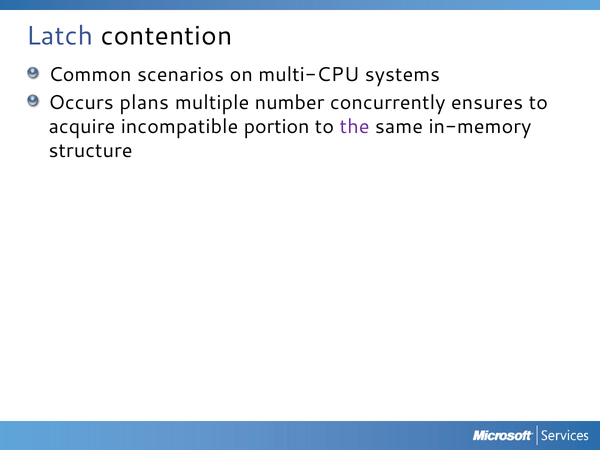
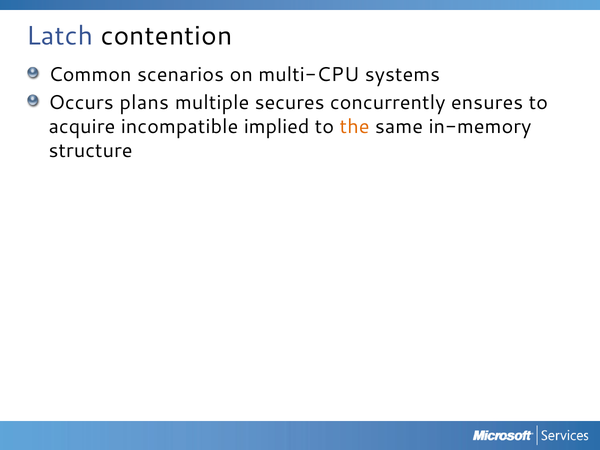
number: number -> secures (290, 102)
portion: portion -> implied (277, 126)
the colour: purple -> orange (355, 126)
